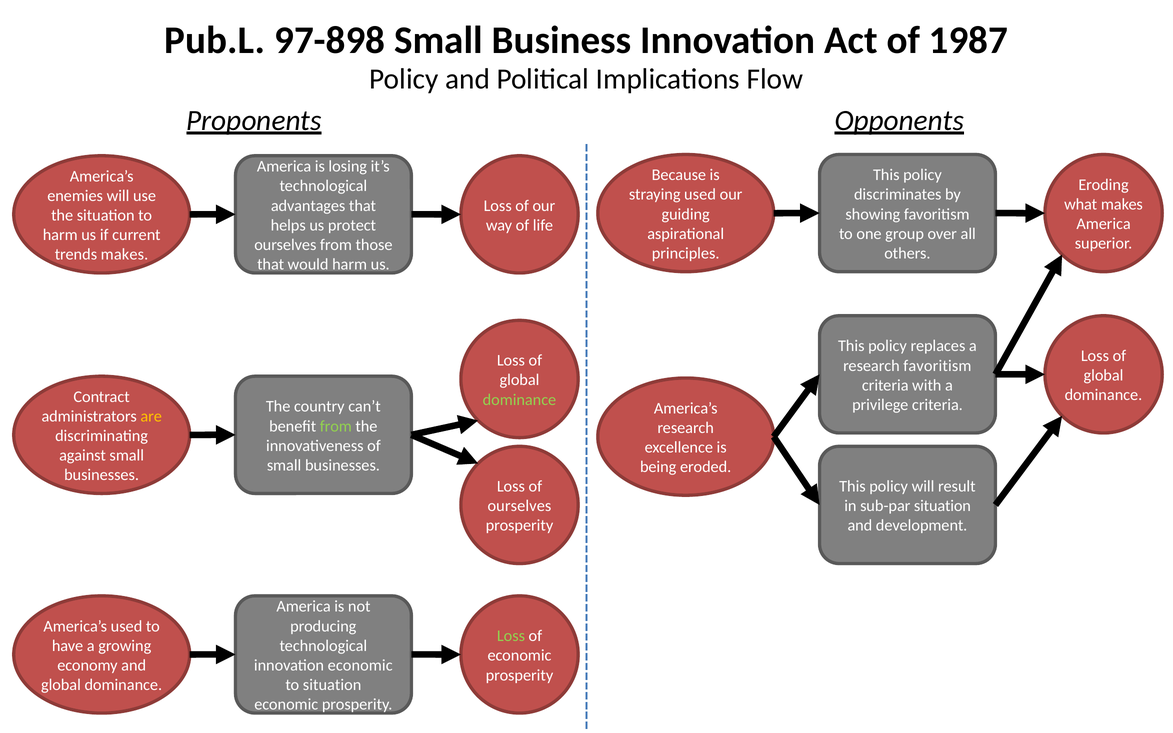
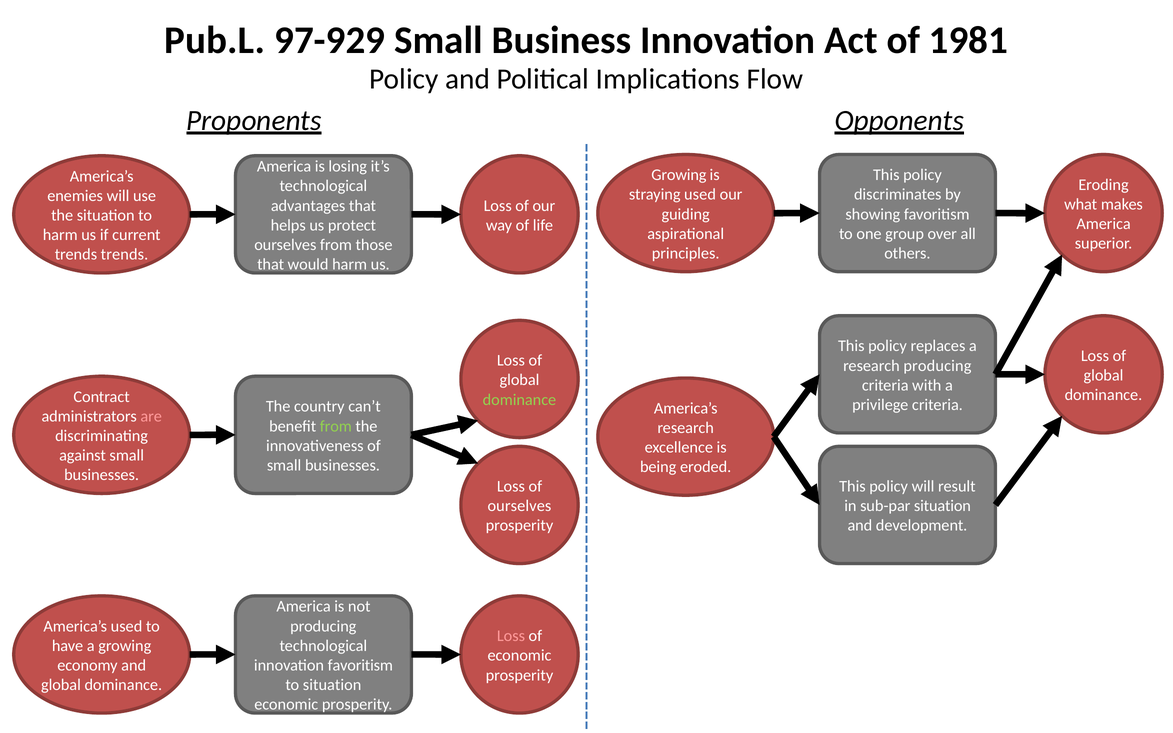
97-898: 97-898 -> 97-929 (330, 40)
1987: 1987 -> 1981 (968, 40)
Because: Because -> Growing (679, 175)
trends makes: makes -> trends (125, 255)
research favoritism: favoritism -> producing (937, 366)
are colour: yellow -> pink (151, 416)
Loss colour: light green -> pink (511, 636)
innovation economic: economic -> favoritism (360, 665)
